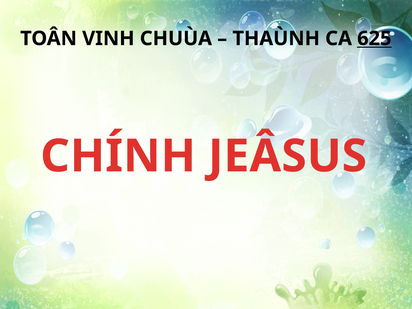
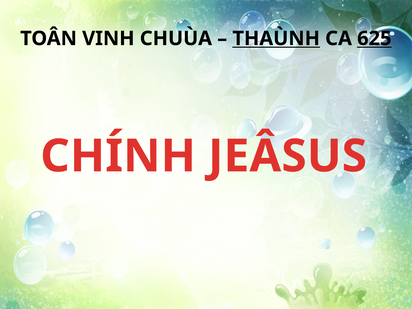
THAÙNH underline: none -> present (276, 38)
